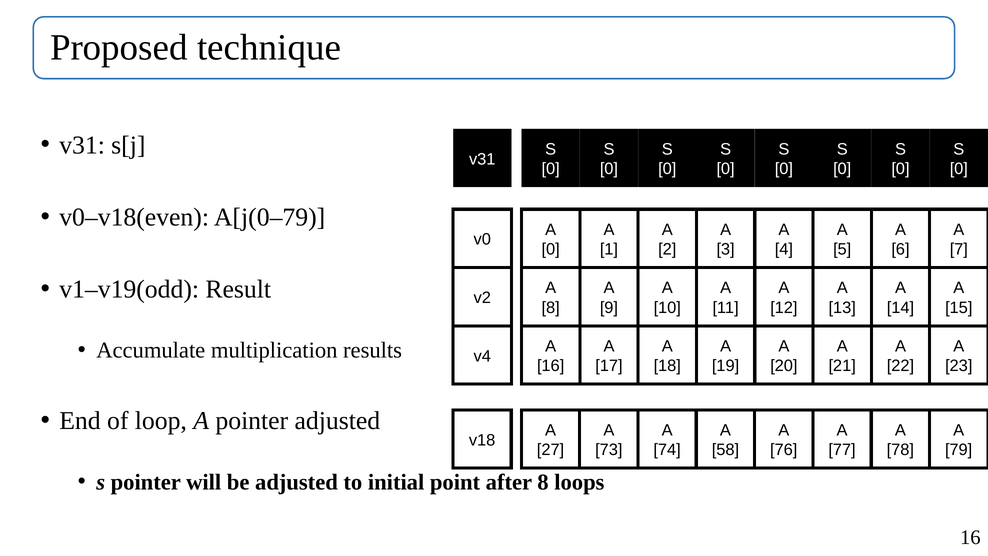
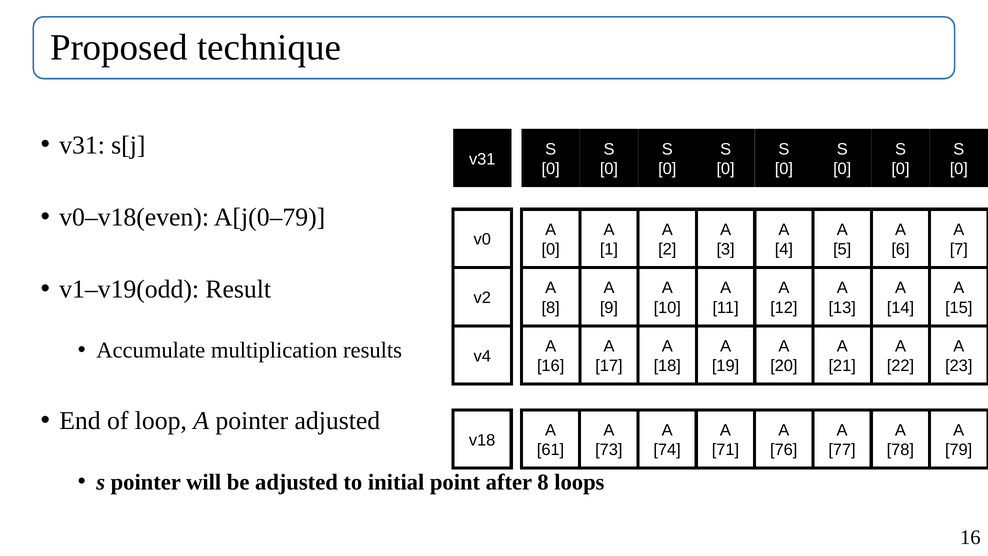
27: 27 -> 61 (551, 450)
58: 58 -> 71 (725, 450)
